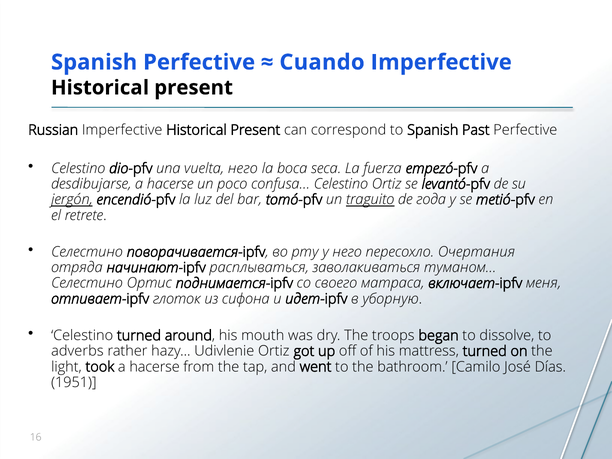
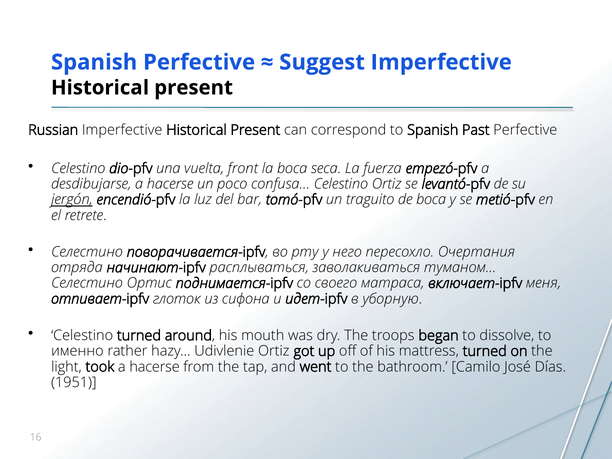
Cuando: Cuando -> Suggest (322, 62)
vuelta него: него -> front (243, 168)
traguito underline: present -> none (370, 200)
de года: года -> boca (431, 200)
adverbs: adverbs -> именно (77, 351)
